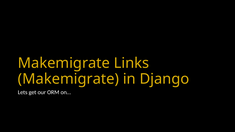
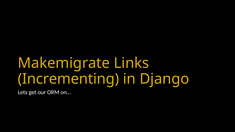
Makemigrate: Makemigrate -> Incrementing (68, 79)
